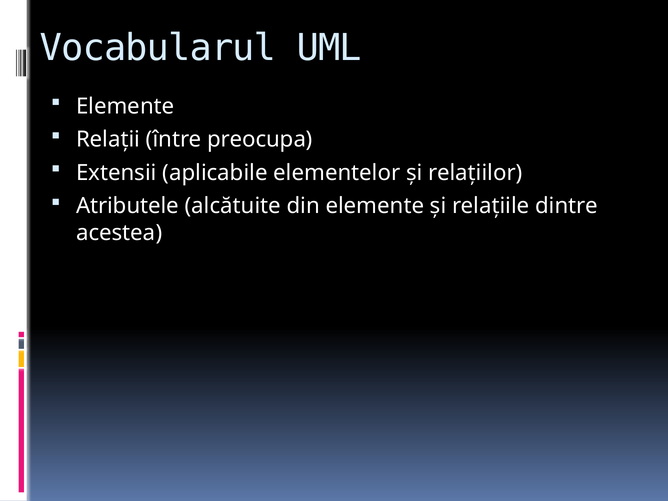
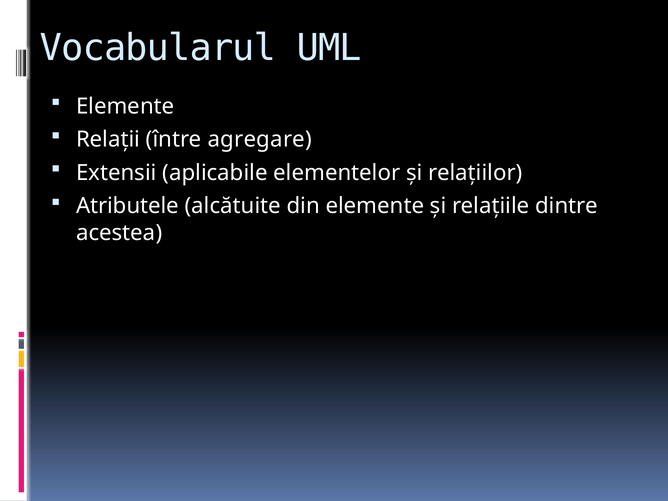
preocupa: preocupa -> agregare (260, 140)
